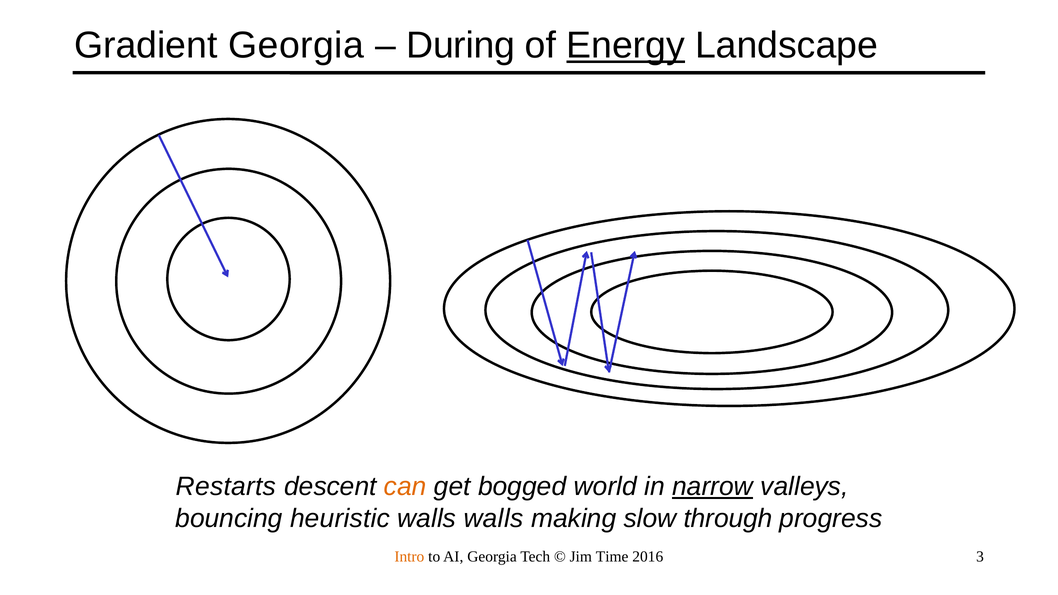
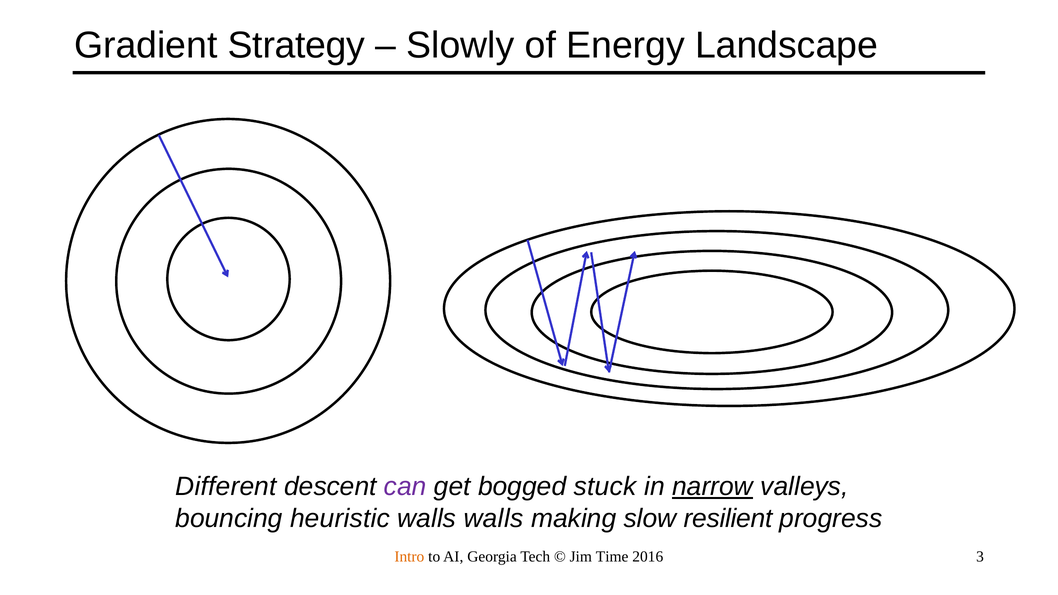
Gradient Georgia: Georgia -> Strategy (296, 46)
During: During -> Slowly (460, 46)
Energy underline: present -> none (626, 46)
Restarts: Restarts -> Different (226, 487)
can colour: orange -> purple (405, 487)
world: world -> stuck (605, 487)
through: through -> resilient (728, 518)
